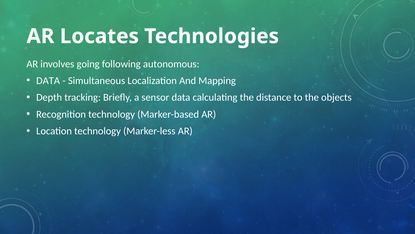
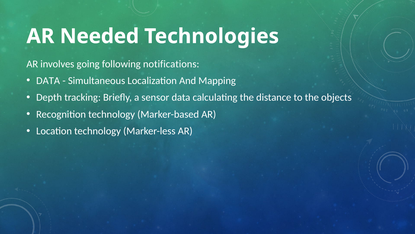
Locates: Locates -> Needed (99, 36)
autonomous: autonomous -> notifications (171, 64)
